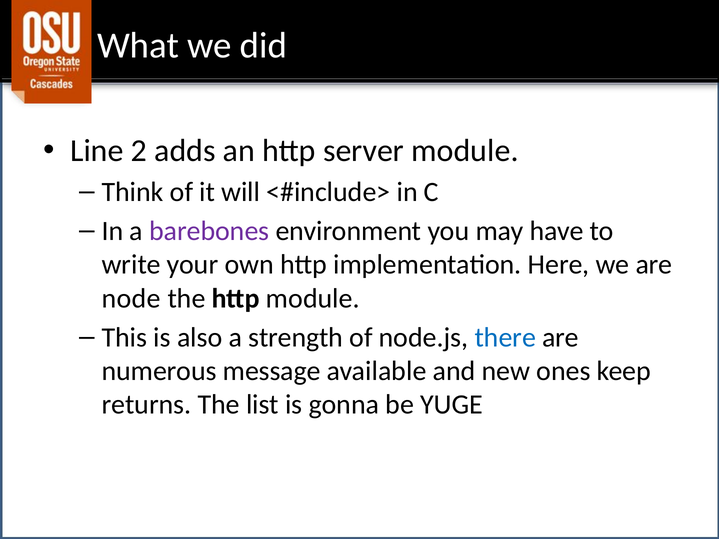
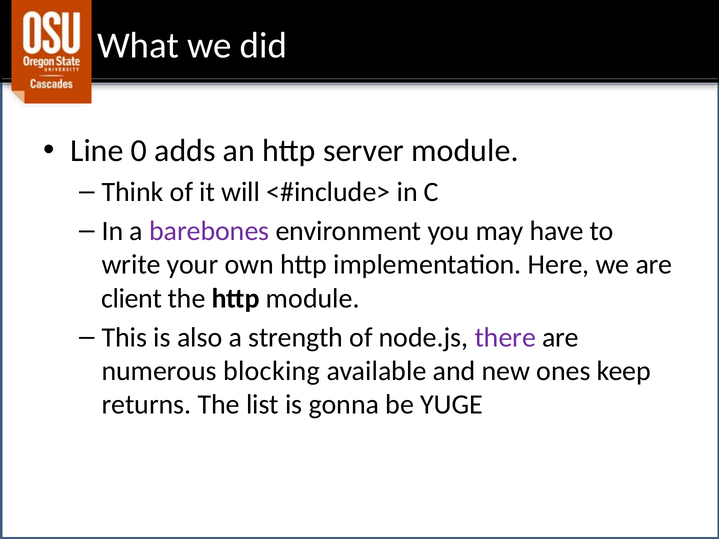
2: 2 -> 0 (139, 151)
node: node -> client (132, 298)
there colour: blue -> purple (505, 338)
message: message -> blocking (272, 371)
